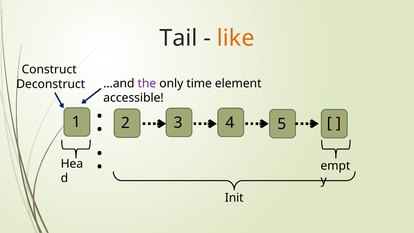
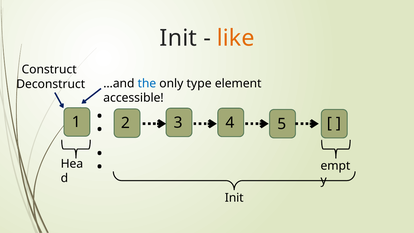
Tail: Tail -> Init (178, 38)
the colour: purple -> blue (147, 83)
time: time -> type (199, 83)
